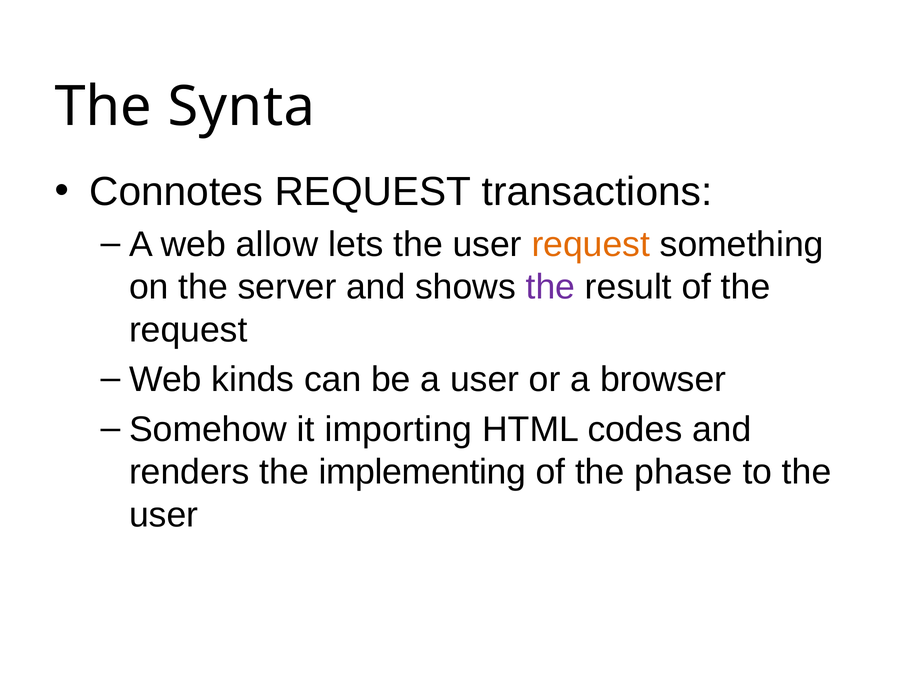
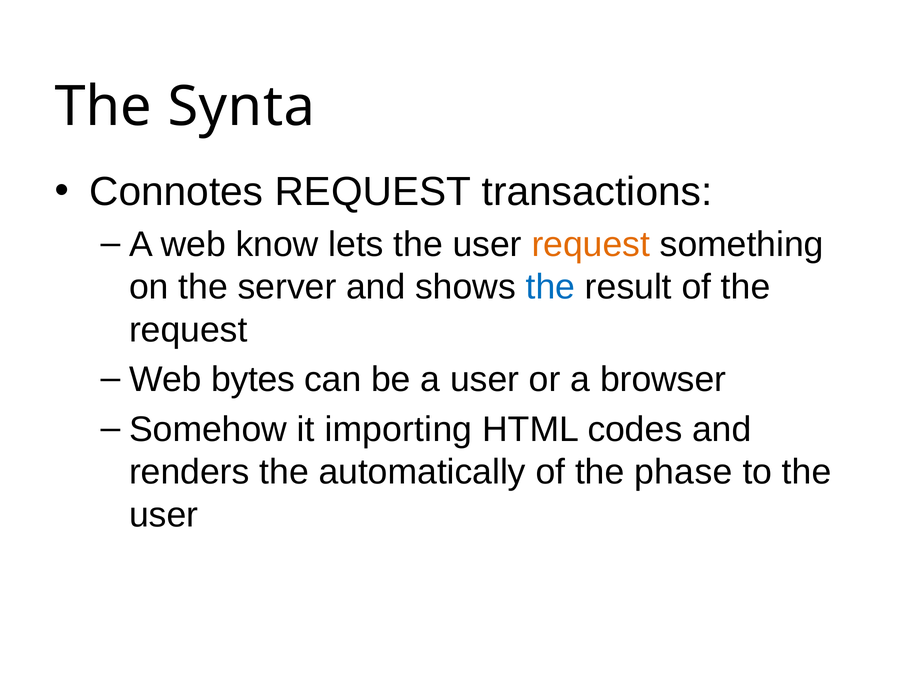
allow: allow -> know (277, 244)
the colour: purple -> blue (550, 287)
kinds: kinds -> bytes (253, 380)
implementing: implementing -> automatically (422, 472)
